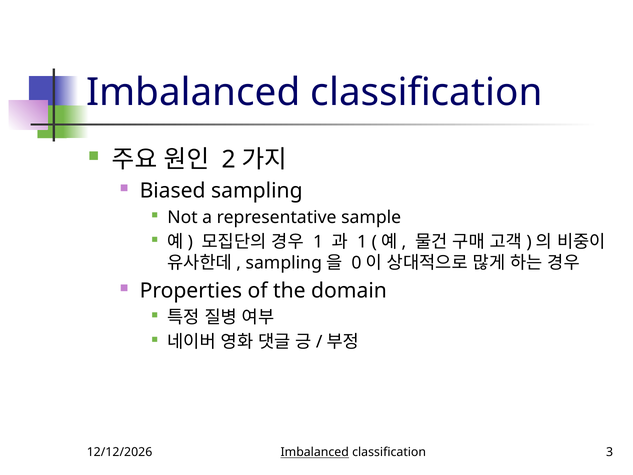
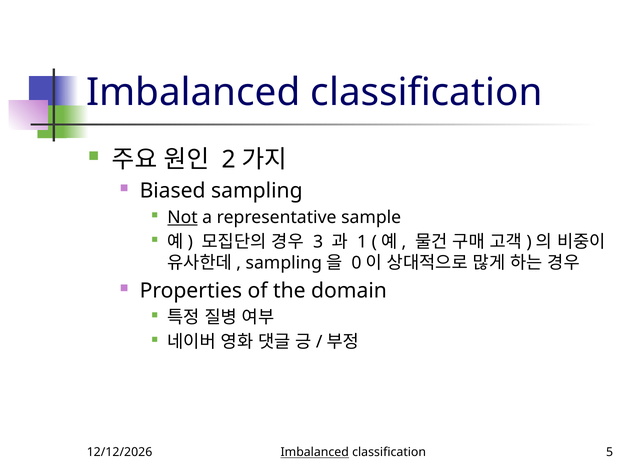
Not underline: none -> present (182, 217)
1: 1 -> 3 (318, 242)
3: 3 -> 5 (610, 452)
